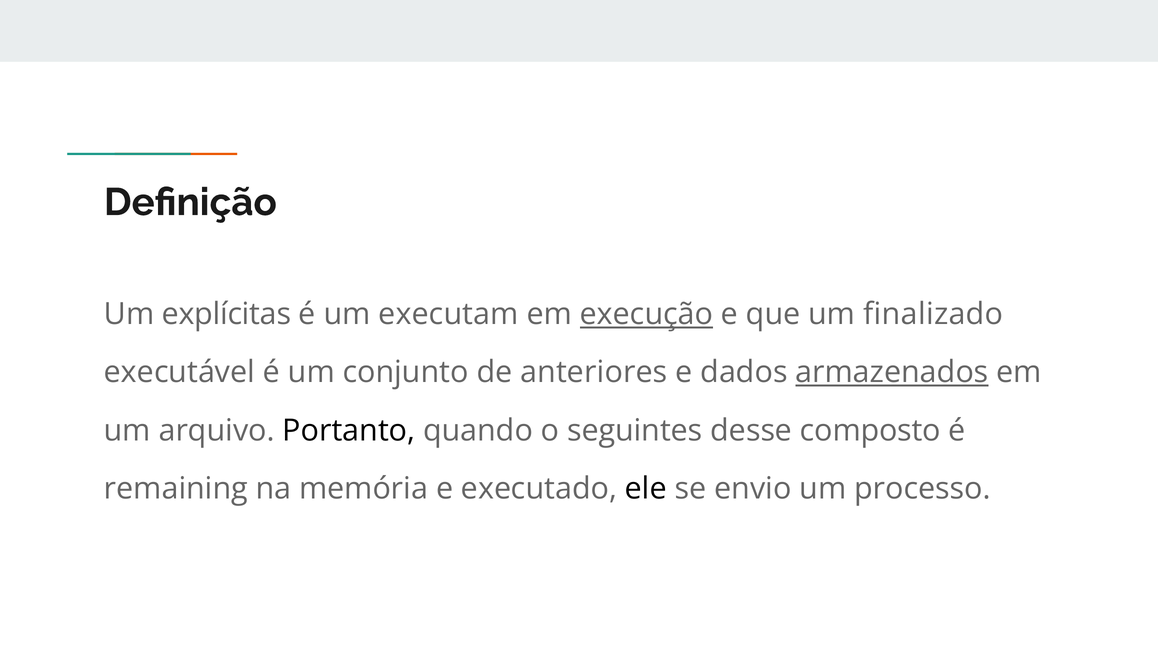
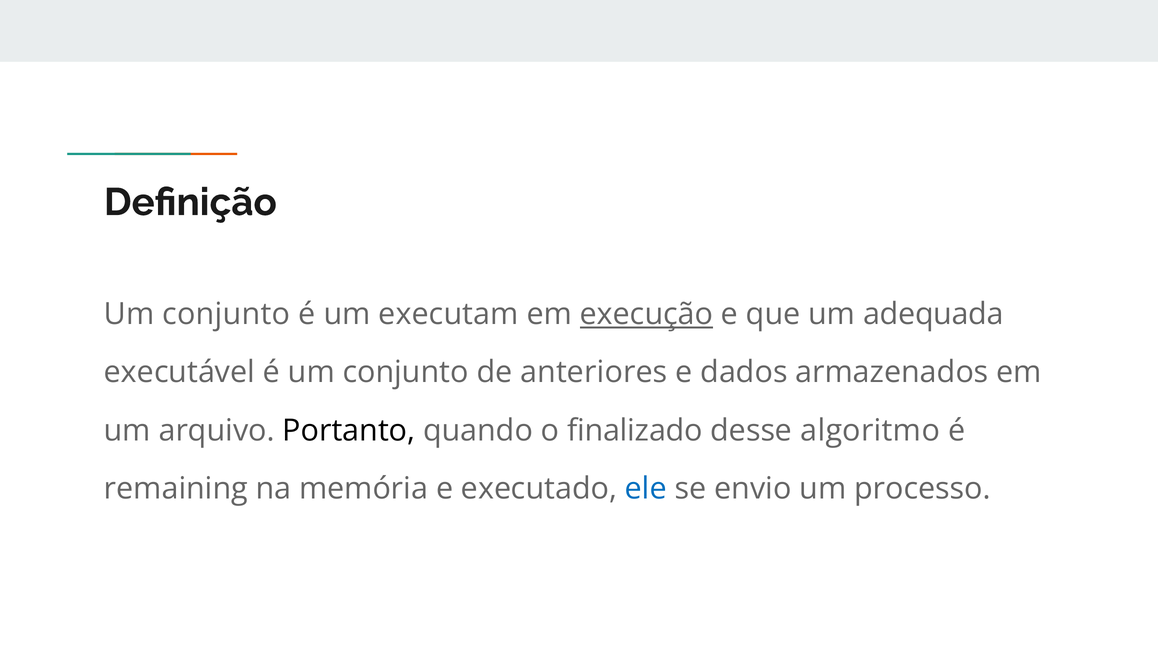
explícitas: explícitas -> conjunto (226, 314)
finalizado: finalizado -> adequada (933, 314)
armazenados underline: present -> none (892, 372)
seguintes: seguintes -> finalizado (635, 430)
composto: composto -> algoritmo (870, 430)
ele colour: black -> blue (646, 488)
